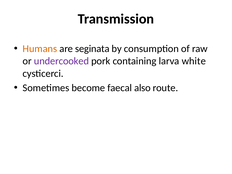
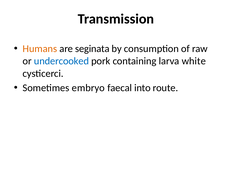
undercooked colour: purple -> blue (61, 61)
become: become -> embryo (88, 88)
also: also -> into (142, 88)
